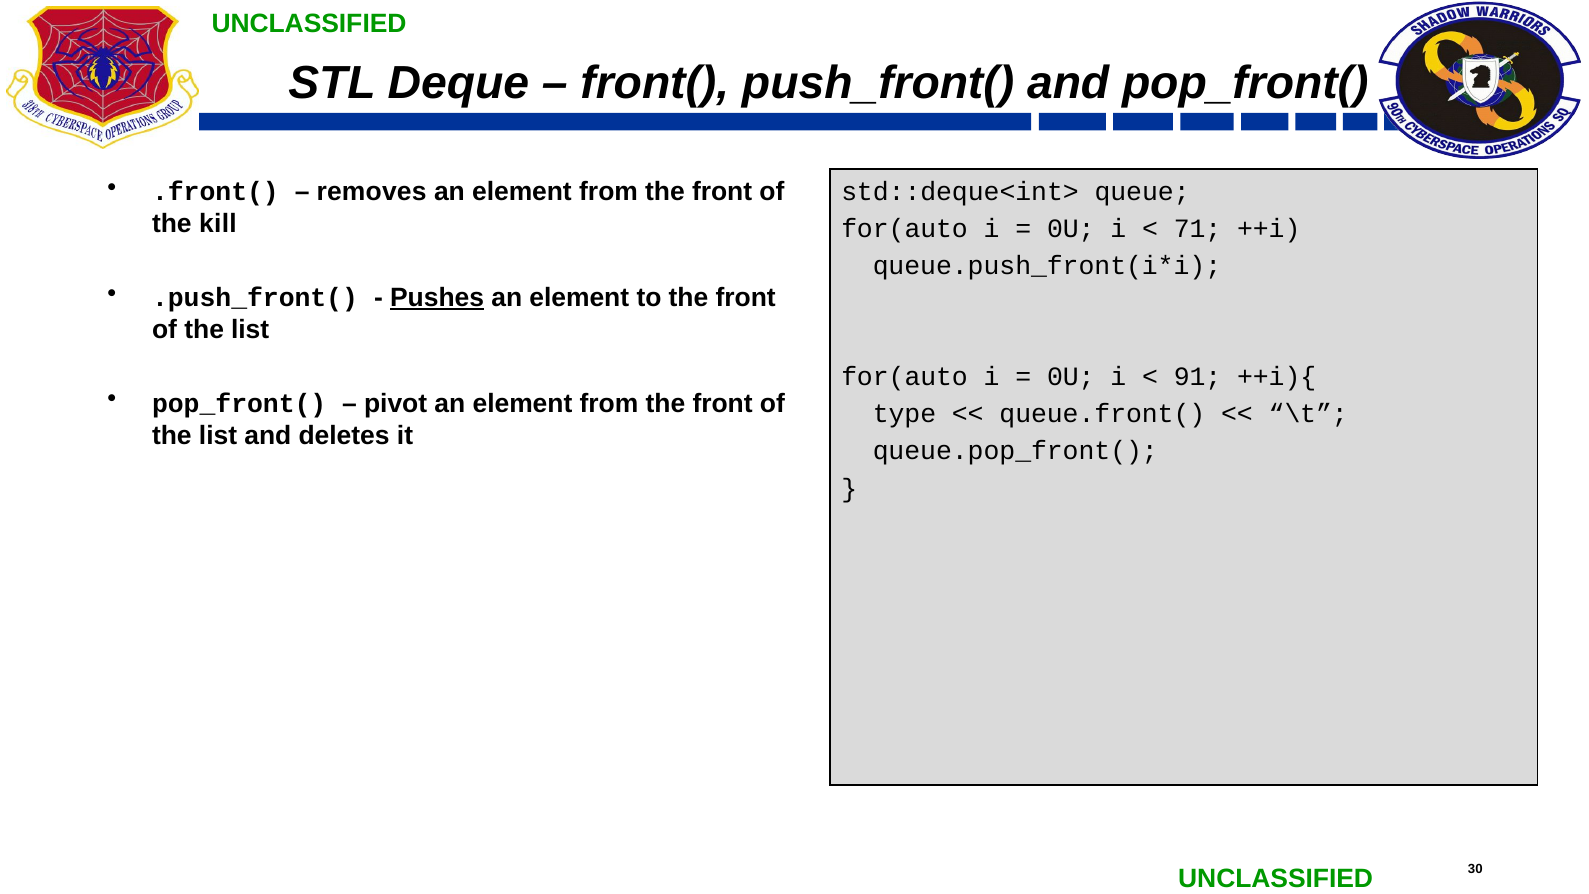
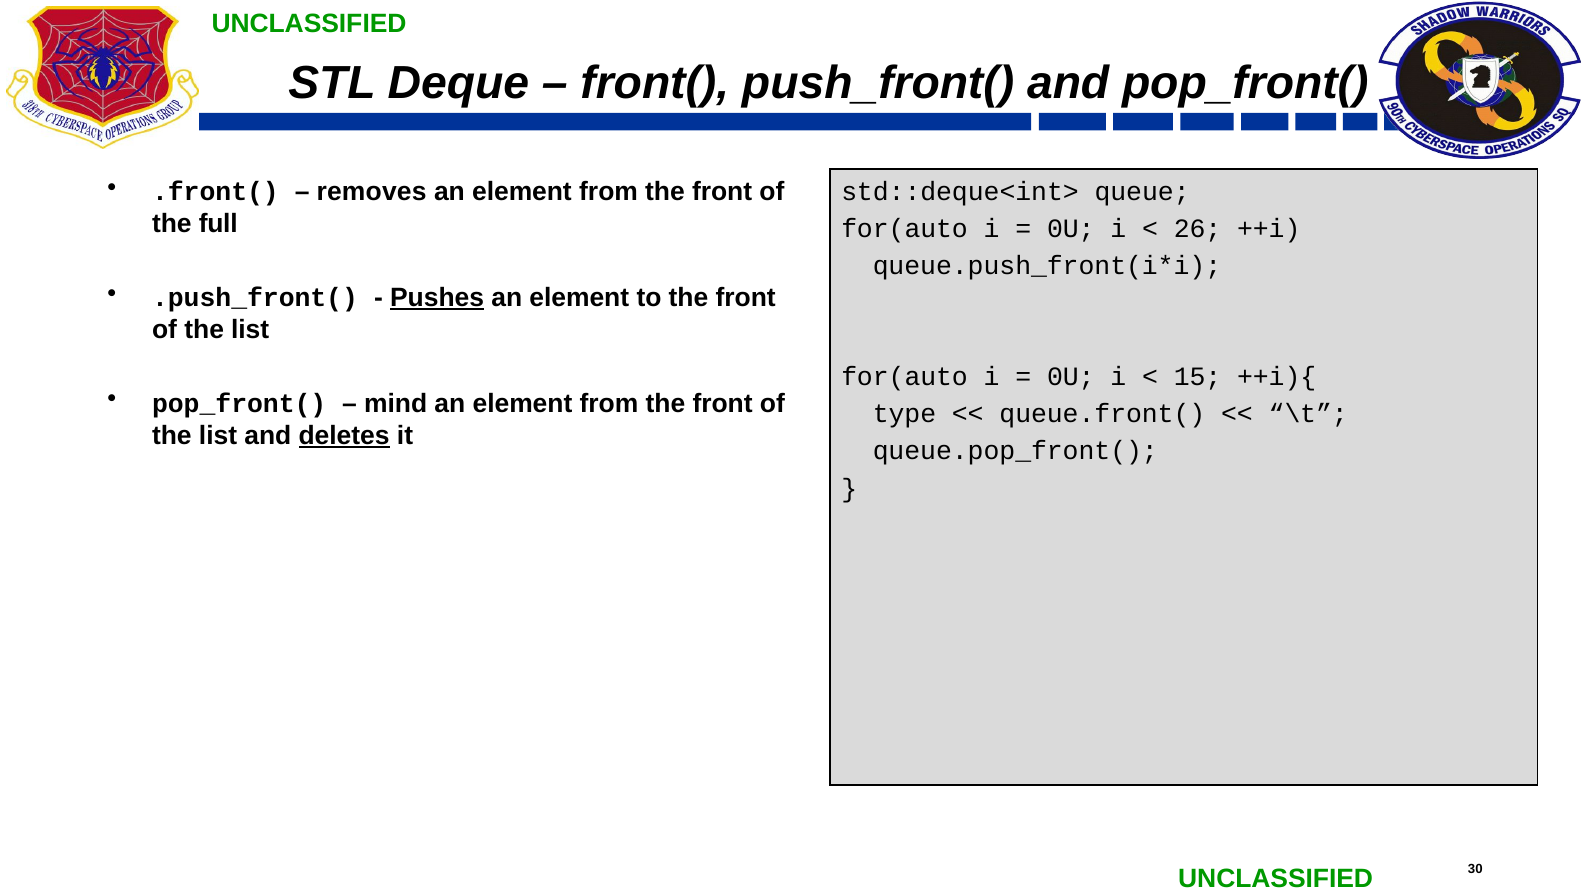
kill: kill -> full (218, 223)
71: 71 -> 26 (1198, 229)
91: 91 -> 15 (1198, 377)
pivot: pivot -> mind (396, 403)
deletes underline: none -> present (344, 435)
